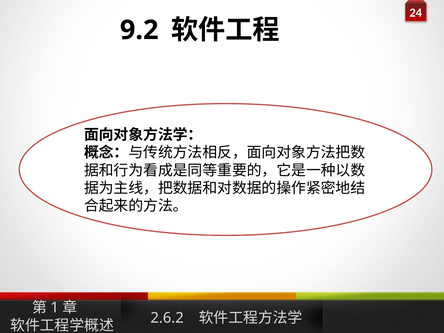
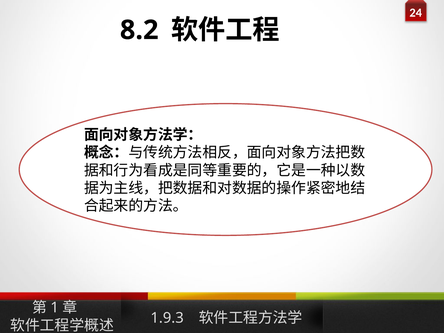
9.2: 9.2 -> 8.2 (139, 30)
2.6.2: 2.6.2 -> 1.9.3 (167, 318)
